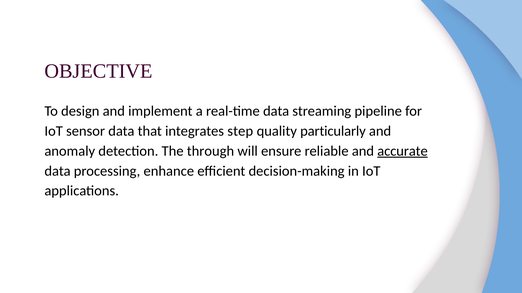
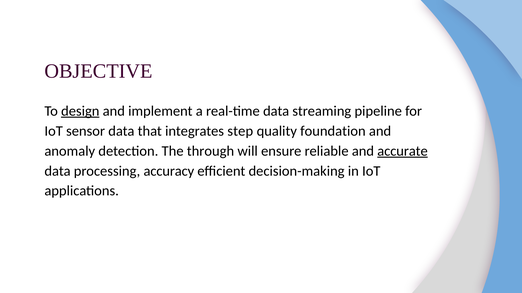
design underline: none -> present (80, 111)
particularly: particularly -> foundation (333, 131)
enhance: enhance -> accuracy (169, 171)
